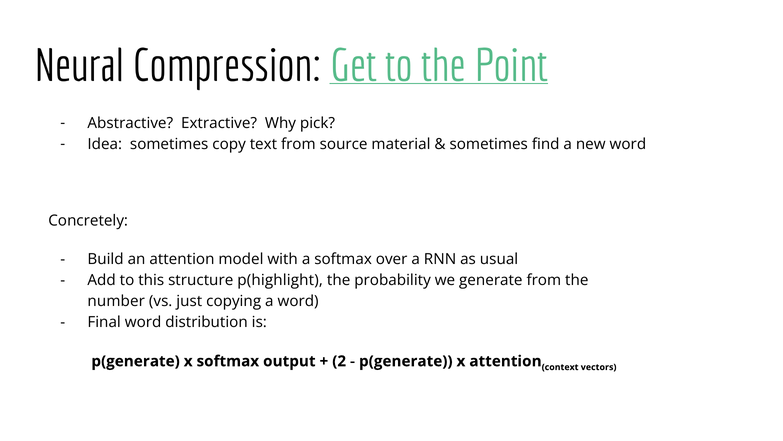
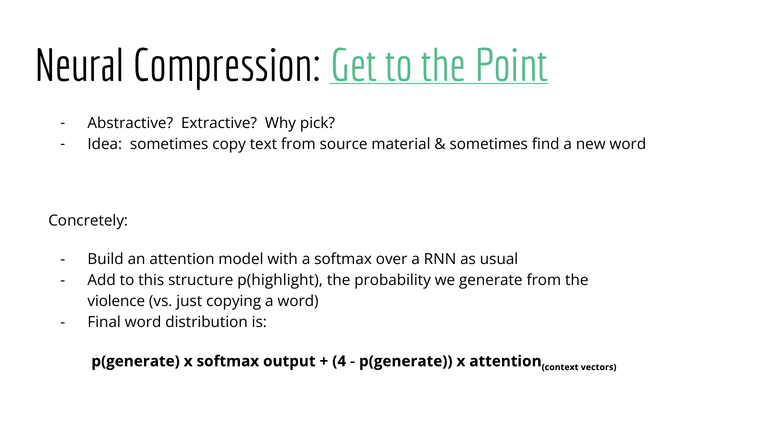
number: number -> violence (116, 301)
2: 2 -> 4 (339, 361)
